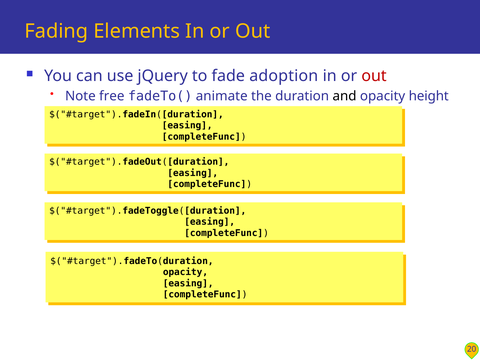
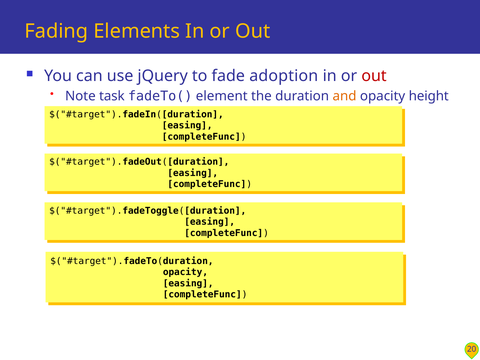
free: free -> task (112, 96)
animate: animate -> element (222, 96)
and colour: black -> orange (344, 96)
